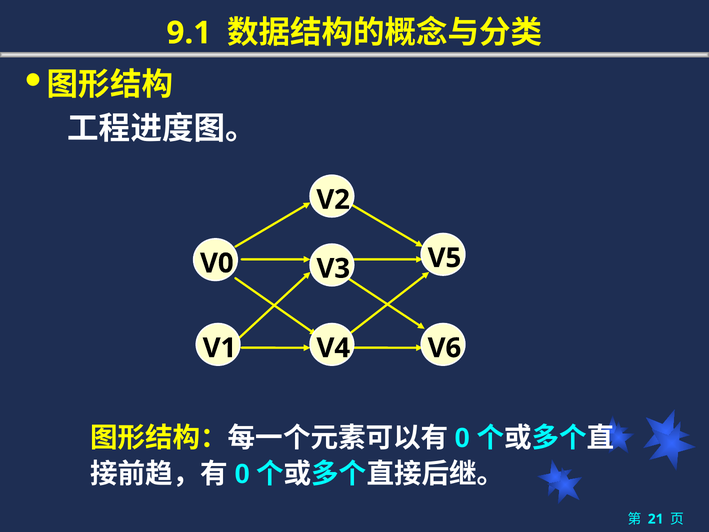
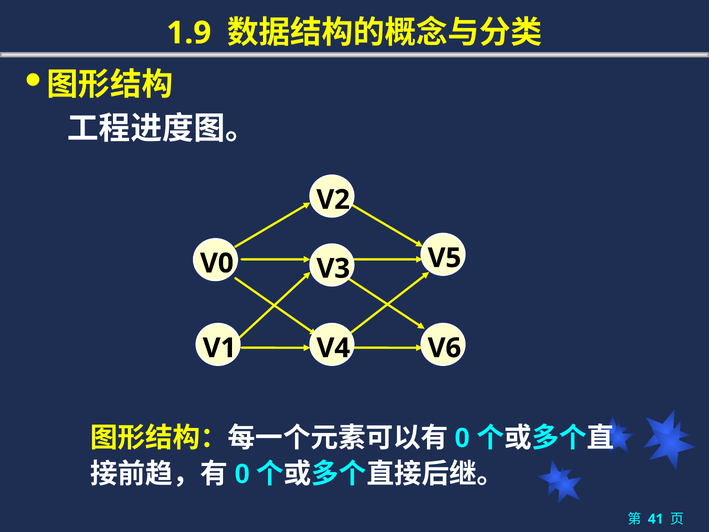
9.1: 9.1 -> 1.9 (189, 33)
21: 21 -> 41 (656, 519)
